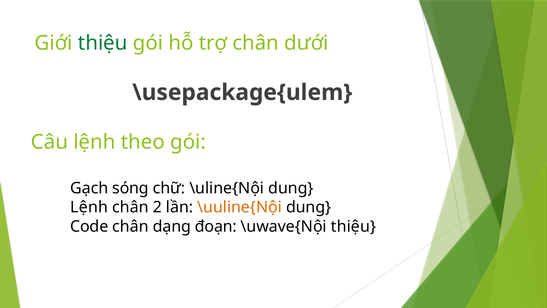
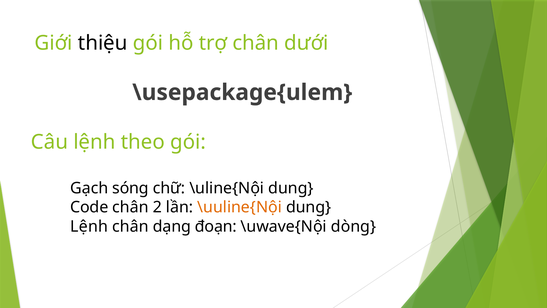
thiệu colour: green -> black (103, 43)
Lệnh: Lệnh -> Code (89, 207)
Code: Code -> Lệnh (89, 226)
\uwave{Nội thiệu: thiệu -> dòng (354, 226)
